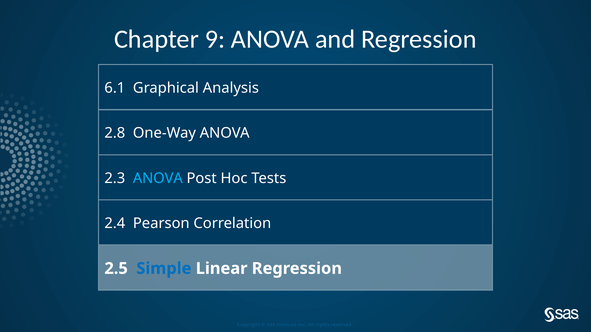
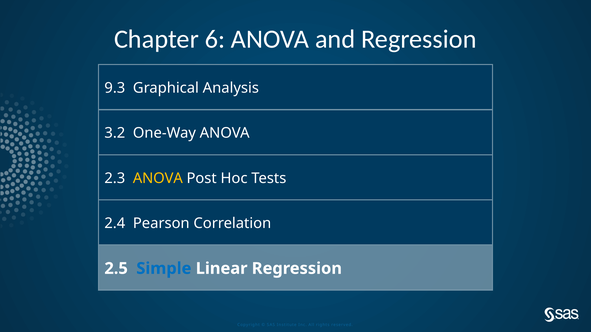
9: 9 -> 6 (215, 39)
6.1: 6.1 -> 9.3 (115, 88)
2.8: 2.8 -> 3.2 (115, 133)
ANOVA colour: light blue -> yellow (158, 178)
